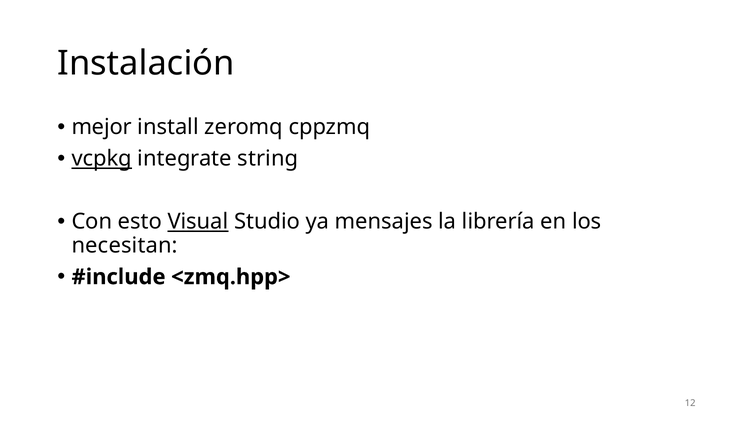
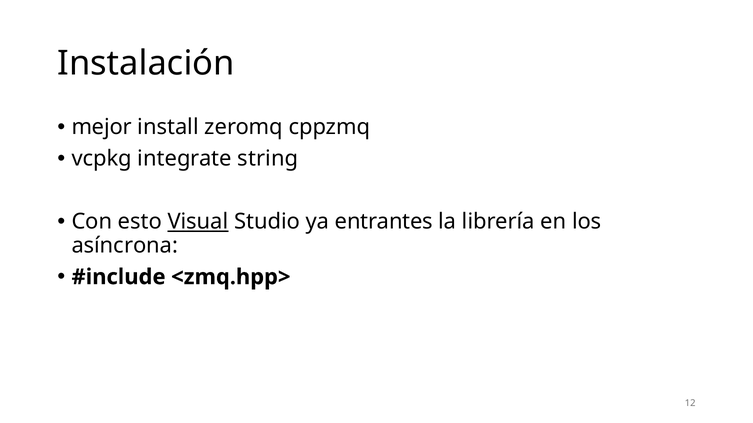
vcpkg underline: present -> none (102, 159)
mensajes: mensajes -> entrantes (384, 222)
necesitan: necesitan -> asíncrona (125, 246)
